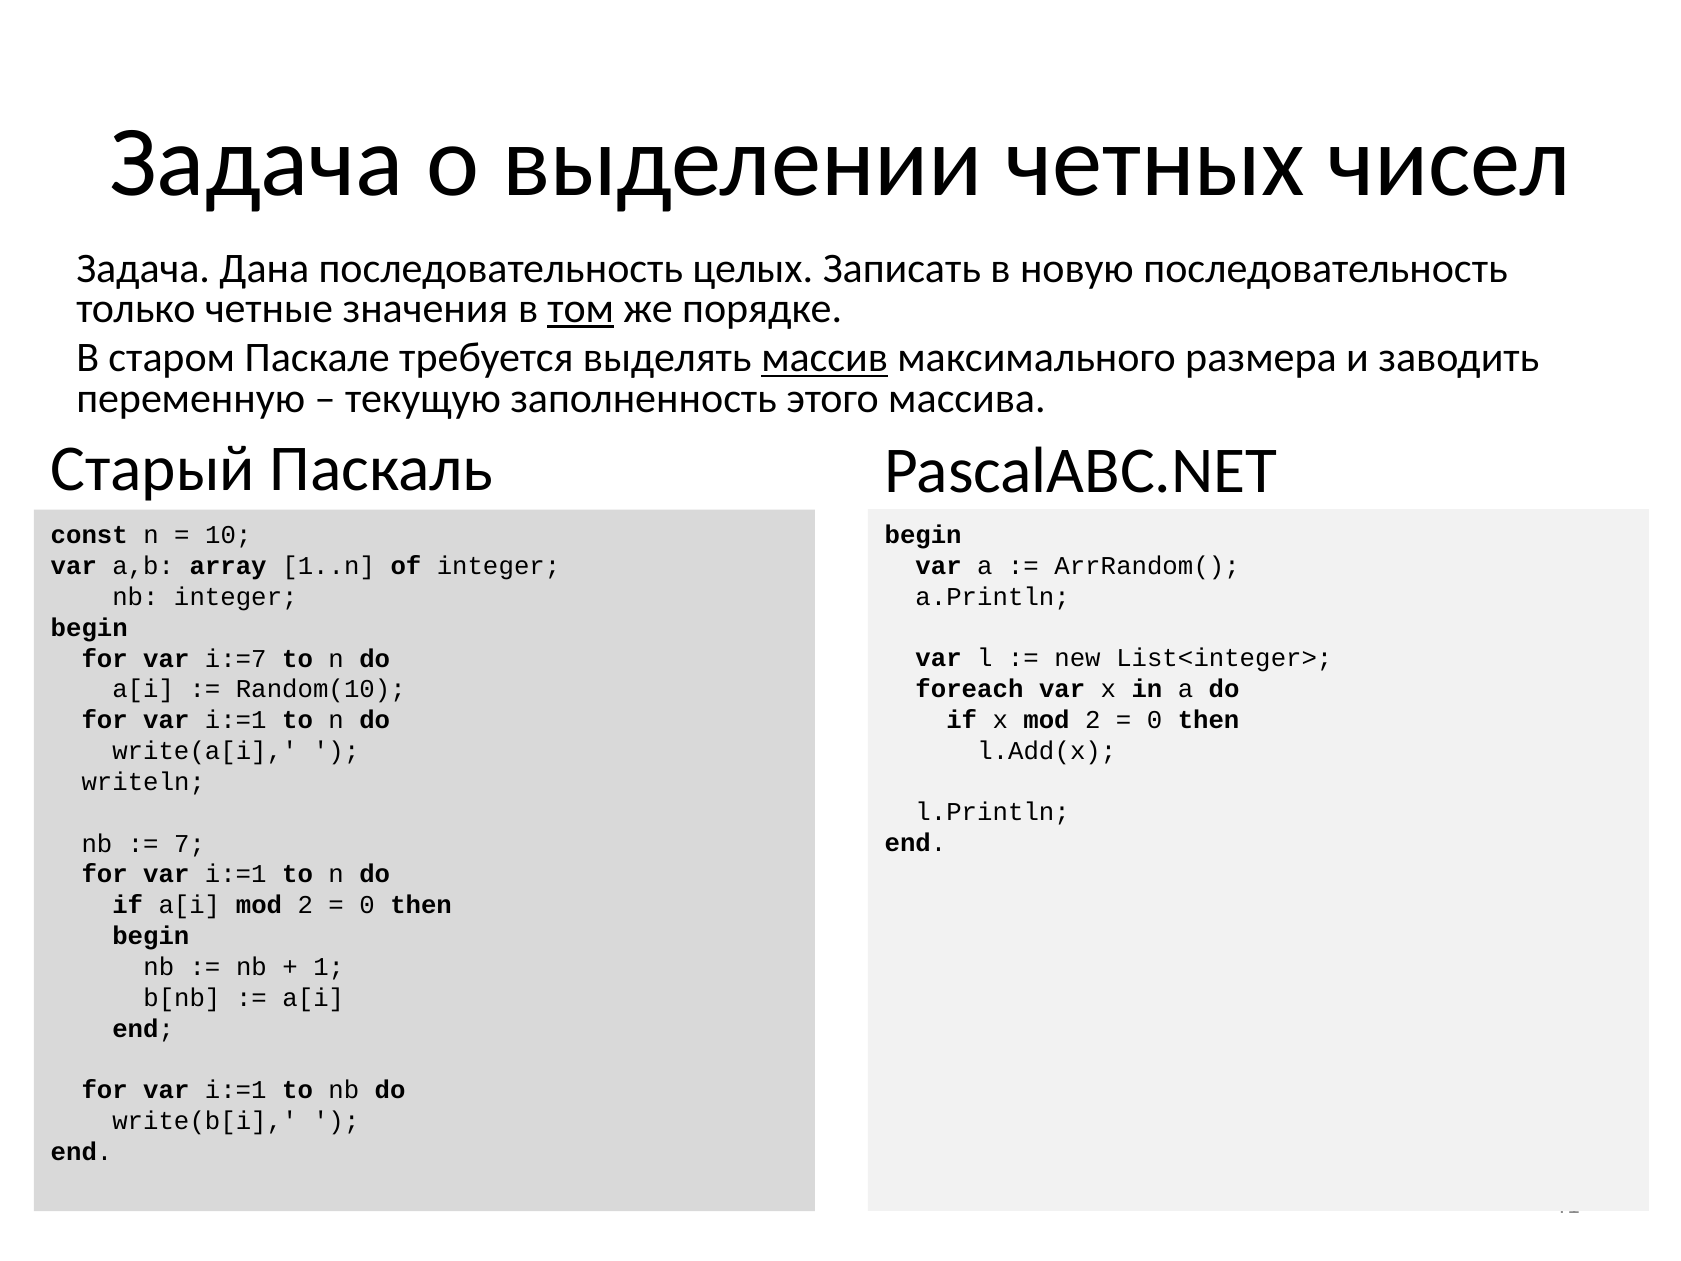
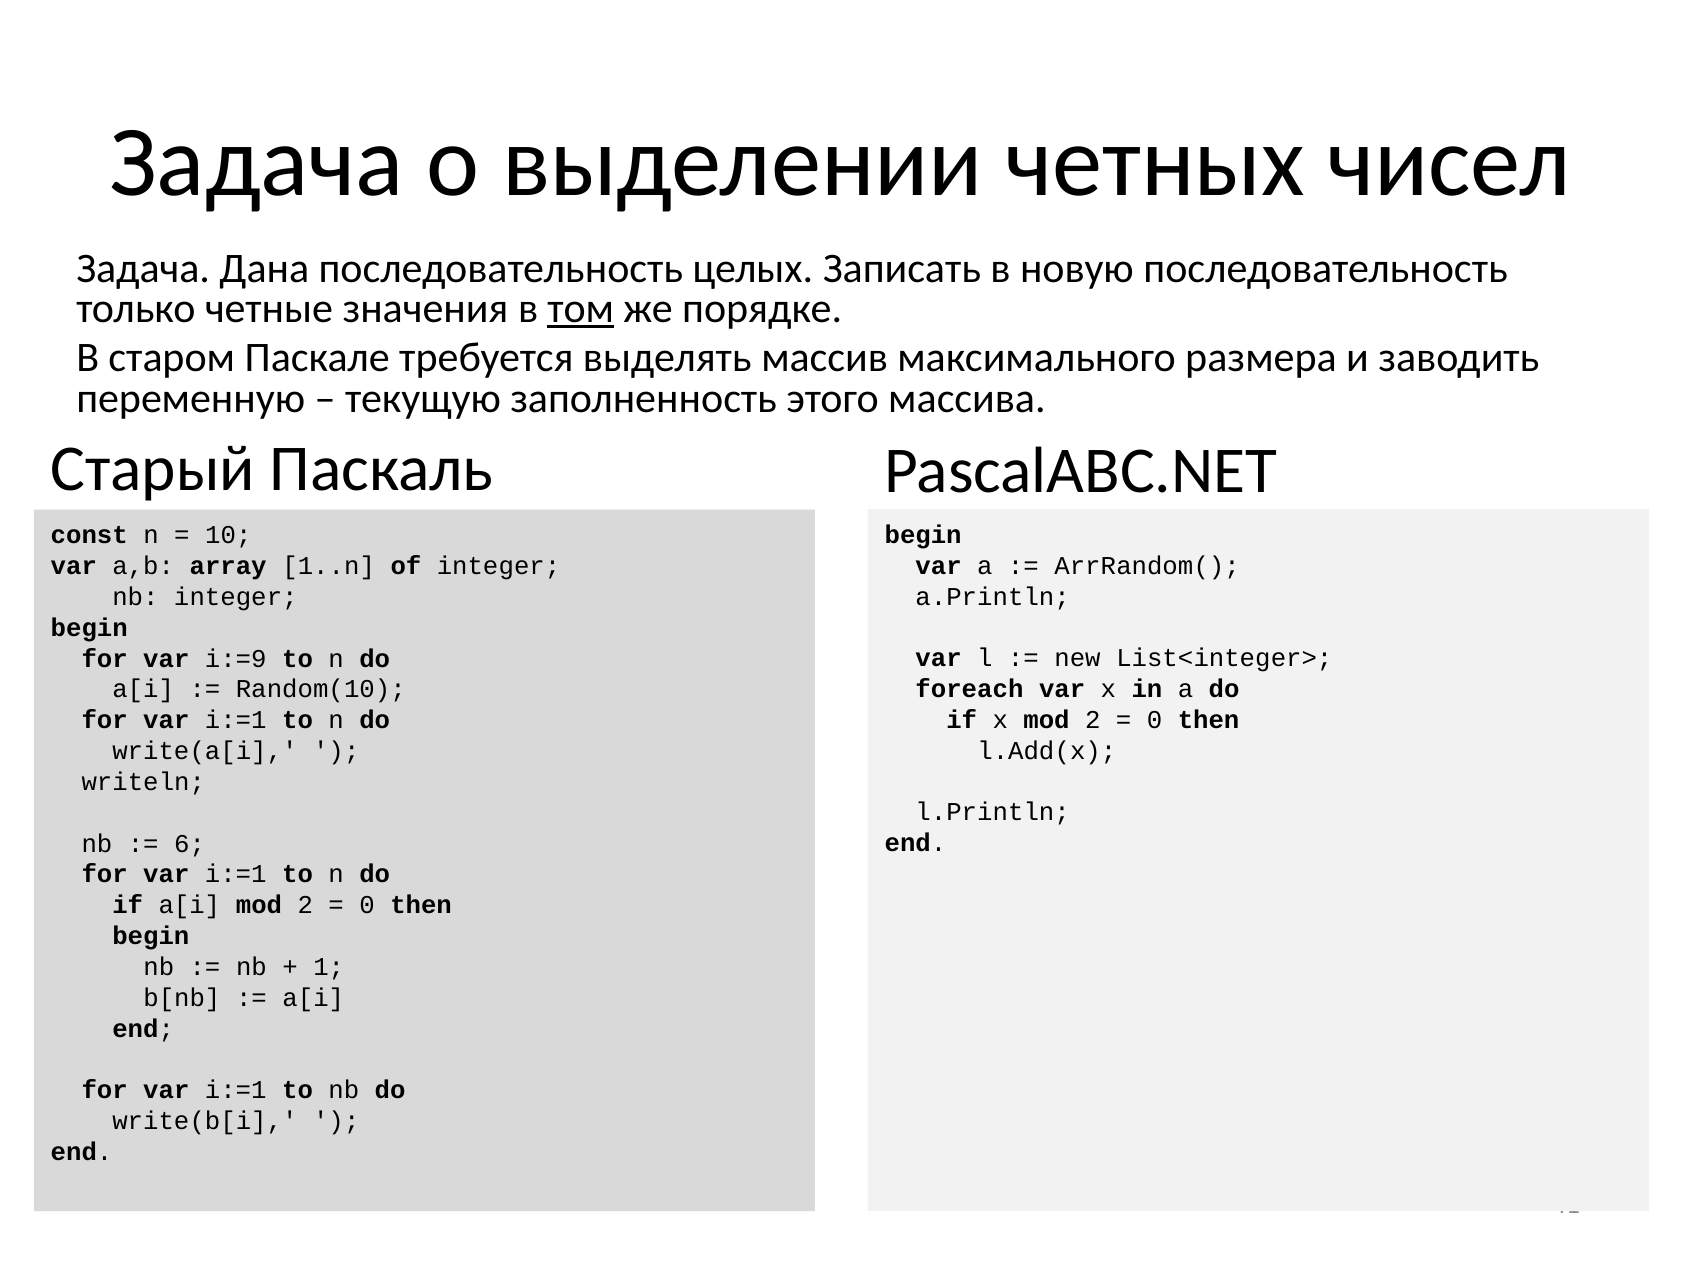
массив underline: present -> none (825, 358)
i:=7: i:=7 -> i:=9 (236, 658)
7: 7 -> 6 (190, 843)
